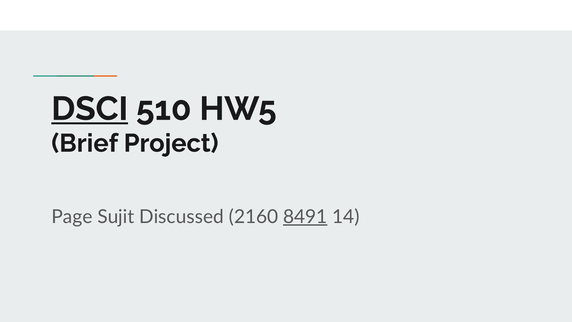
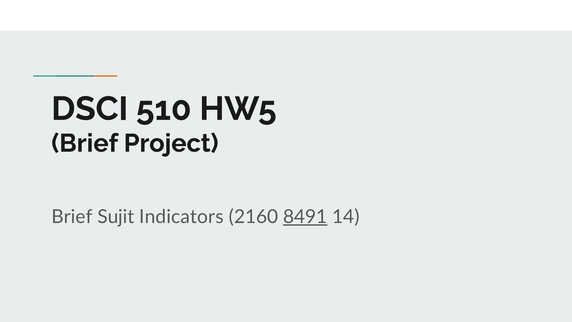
DSCI underline: present -> none (90, 109)
Page: Page -> Brief (72, 217)
Discussed: Discussed -> Indicators (181, 217)
